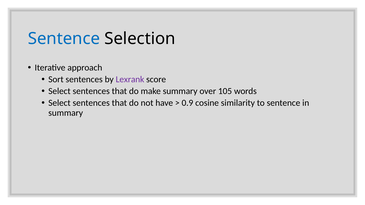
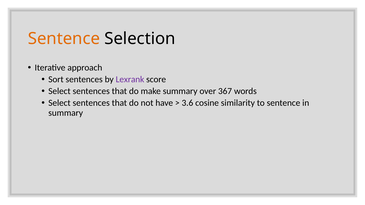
Sentence colour: blue -> orange (64, 39)
105: 105 -> 367 (225, 91)
0.9: 0.9 -> 3.6 (187, 103)
